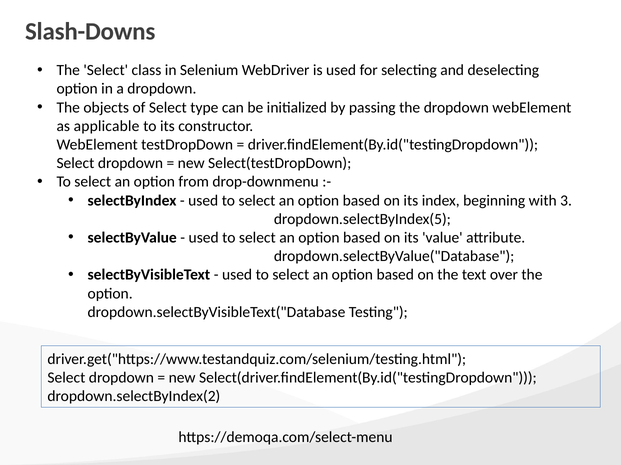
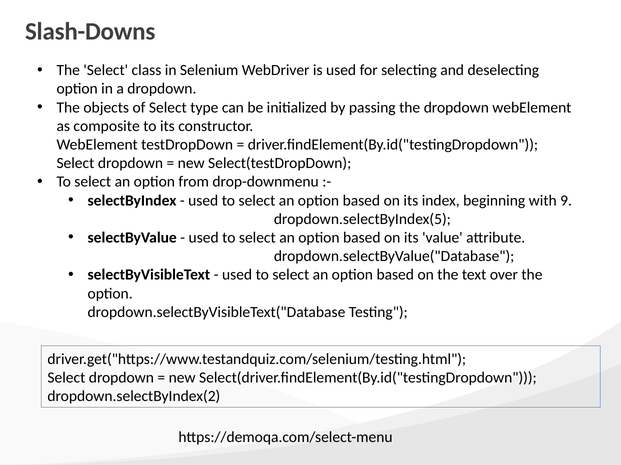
applicable: applicable -> composite (107, 126)
3: 3 -> 9 (566, 201)
